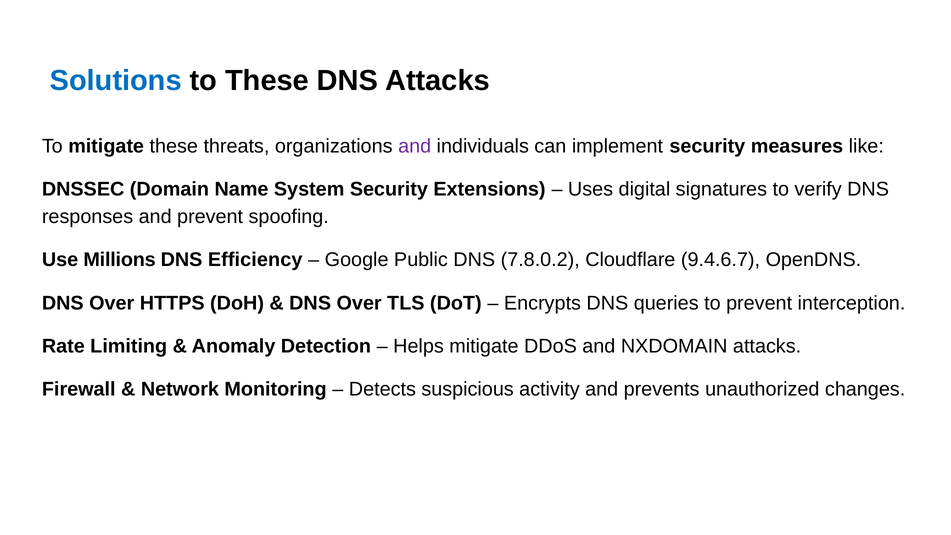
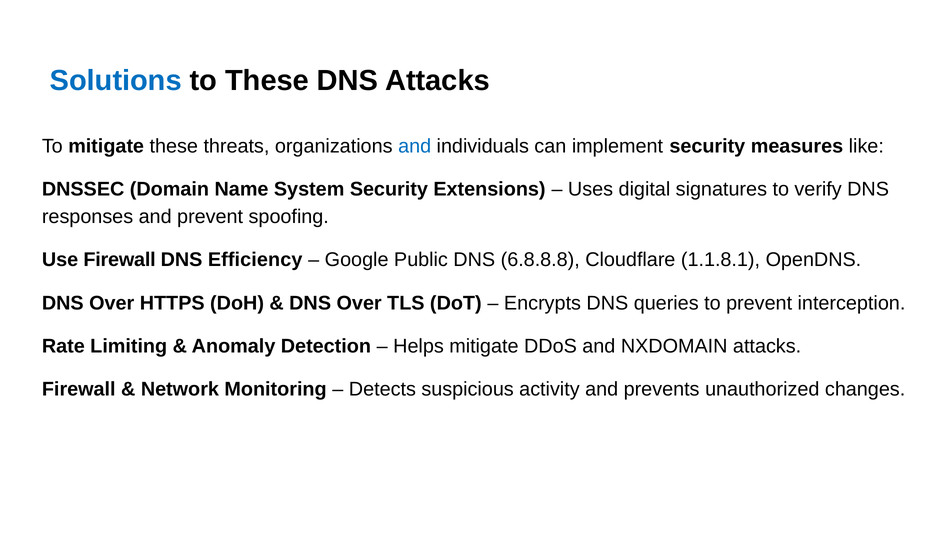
and colour: purple -> blue (415, 146)
Use Millions: Millions -> Firewall (120, 260)
7.8.0.2: 7.8.0.2 -> 6.8.8.8 (540, 260)
9.4.6.7: 9.4.6.7 -> 1.1.8.1 (721, 260)
